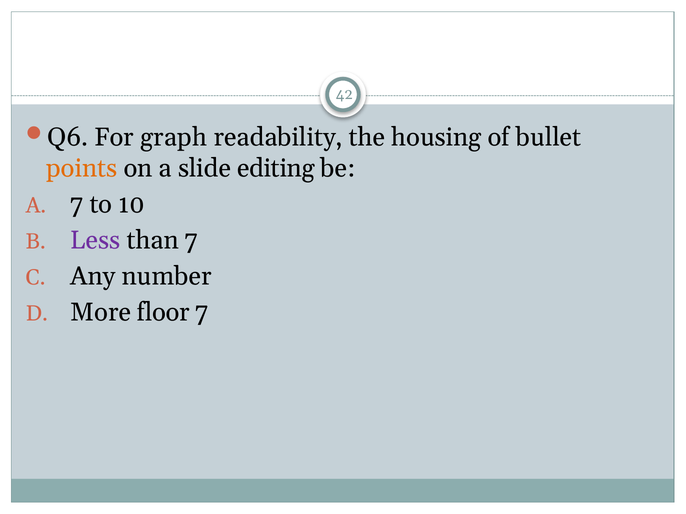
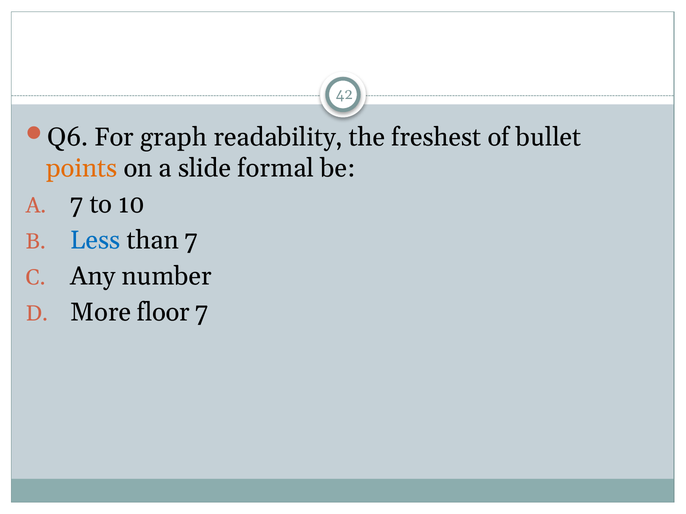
housing: housing -> freshest (436, 137)
editing: editing -> formal (276, 168)
Less colour: purple -> blue (95, 240)
